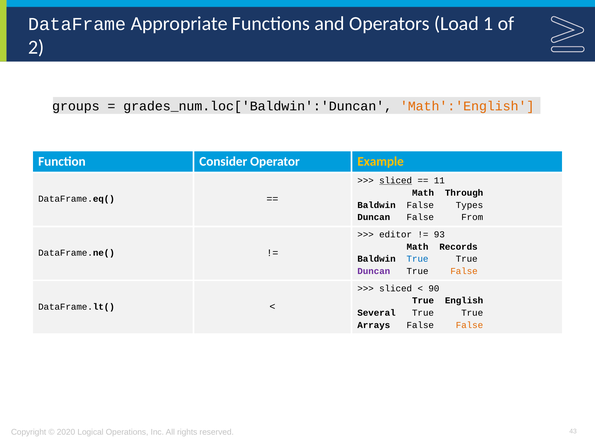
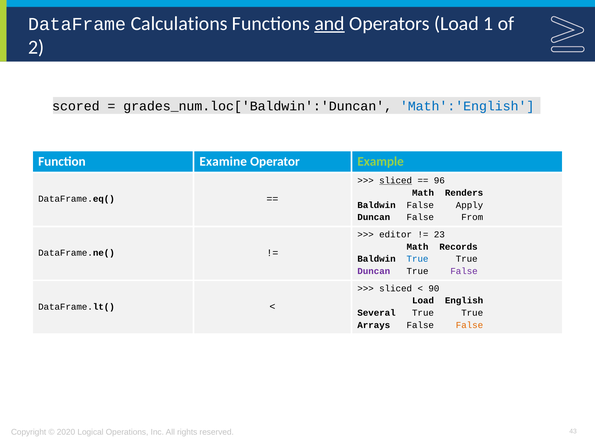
Appropriate: Appropriate -> Calculations (179, 23)
and underline: none -> present (330, 23)
groups: groups -> scored (76, 106)
Math':'English colour: orange -> blue (467, 106)
Consider: Consider -> Examine (223, 162)
Example colour: yellow -> light green (381, 162)
11: 11 -> 96 (439, 181)
Through: Through -> Renders (464, 193)
Types: Types -> Apply (469, 205)
93: 93 -> 23 (439, 235)
False colour: orange -> purple (464, 271)
True: True -> Load (423, 301)
